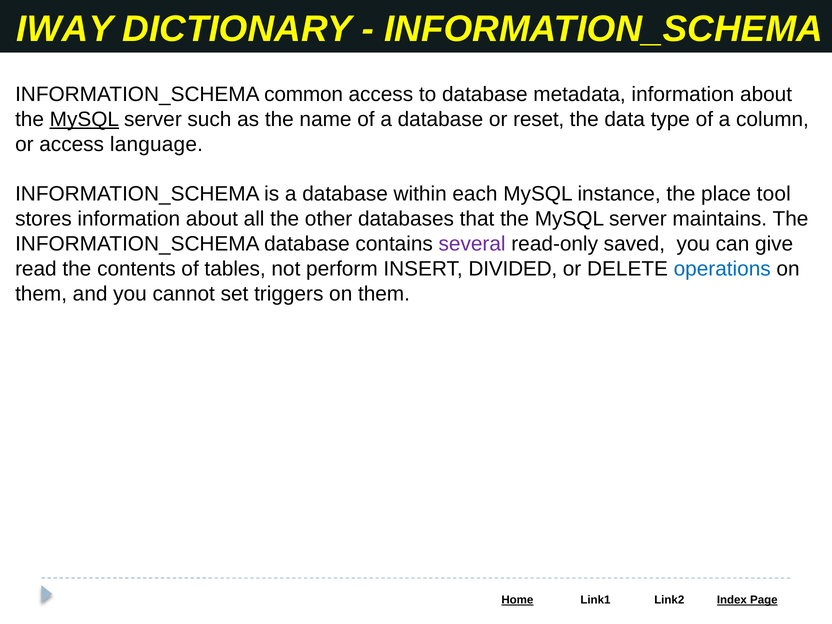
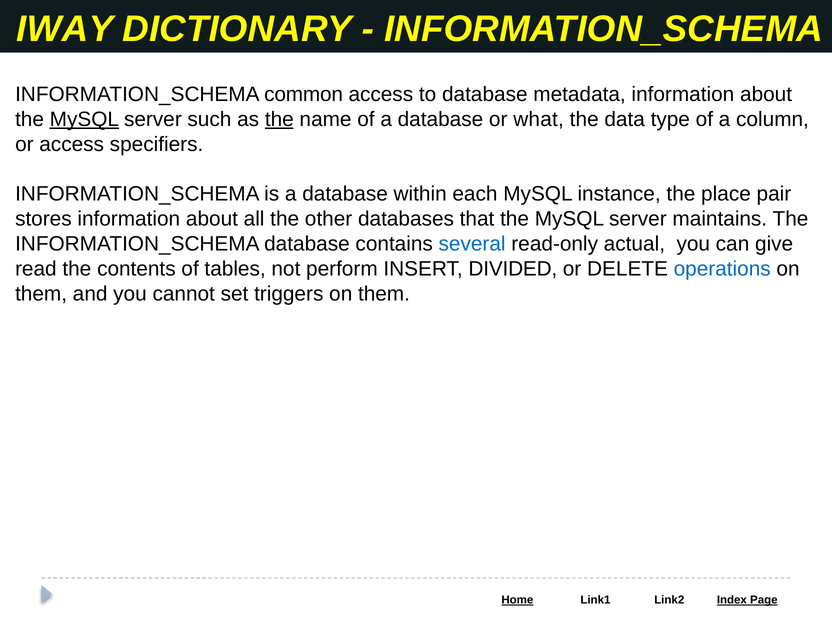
the underline: none -> present (279, 119)
reset: reset -> what (539, 119)
language: language -> specifiers (157, 144)
tool: tool -> pair (774, 194)
several colour: purple -> blue (472, 244)
saved: saved -> actual (634, 244)
